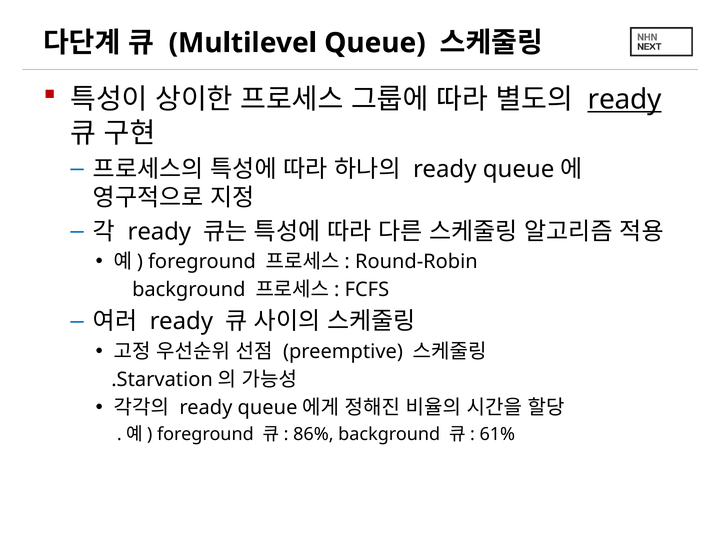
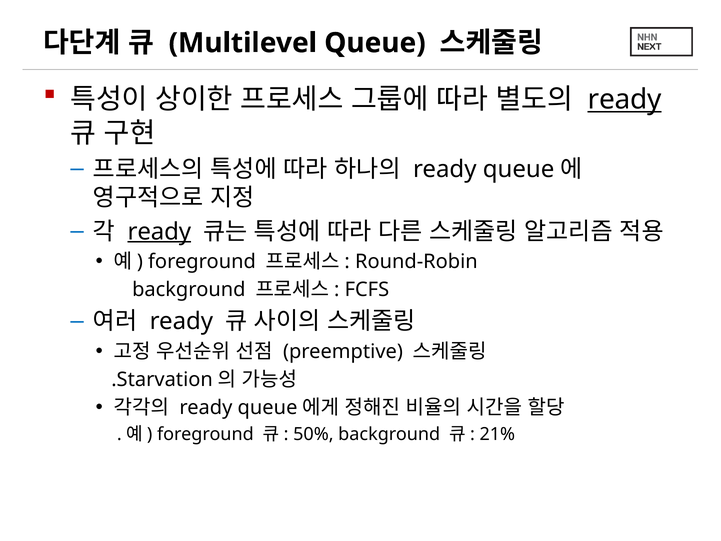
ready underline: none -> present (159, 231)
86%: 86% -> 50% (313, 434)
61%: 61% -> 21% (497, 434)
